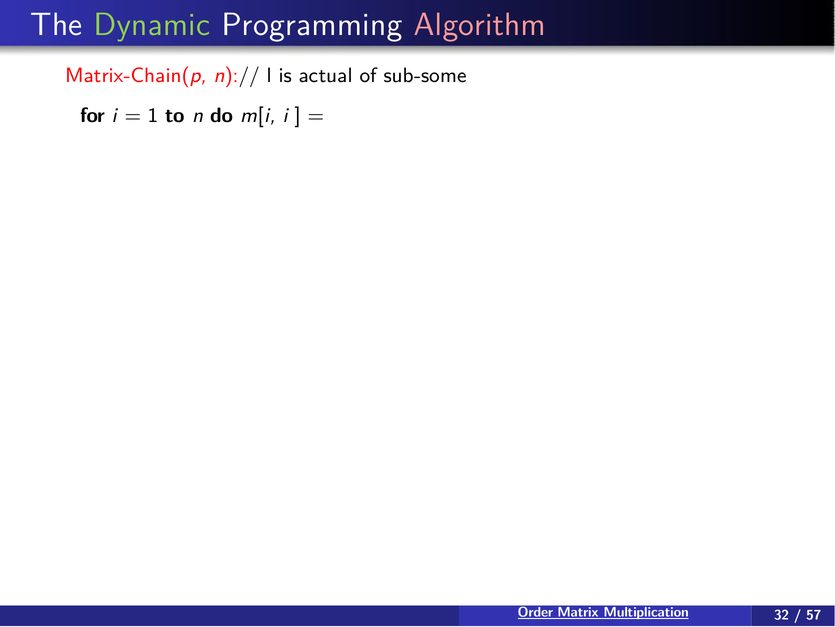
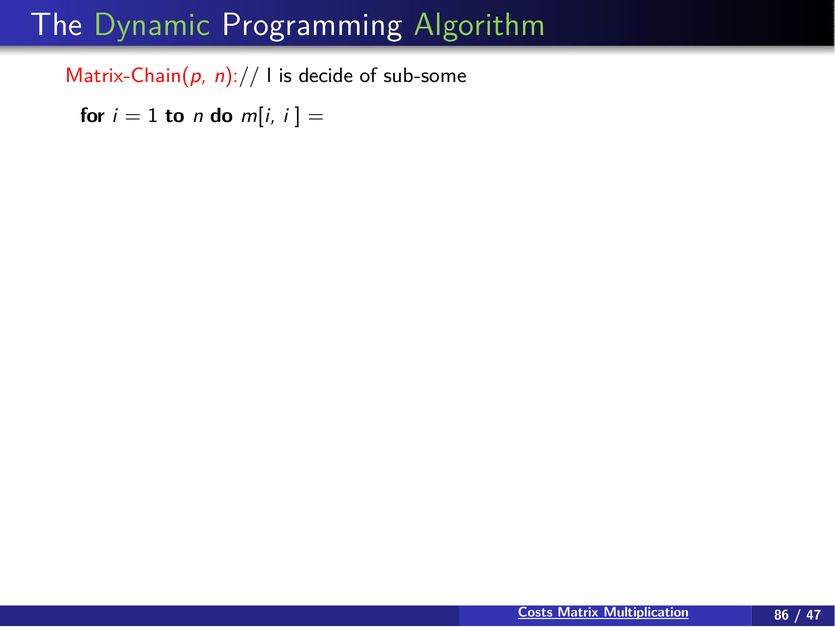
Algorithm colour: pink -> light green (480, 25)
actual: actual -> decide (326, 76)
Order: Order -> Costs (535, 612)
32: 32 -> 86 (782, 615)
57: 57 -> 47 (814, 615)
